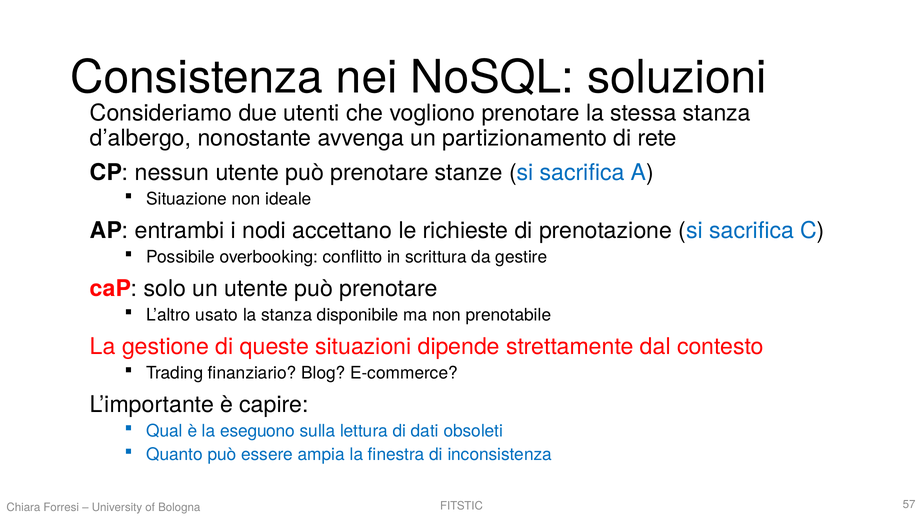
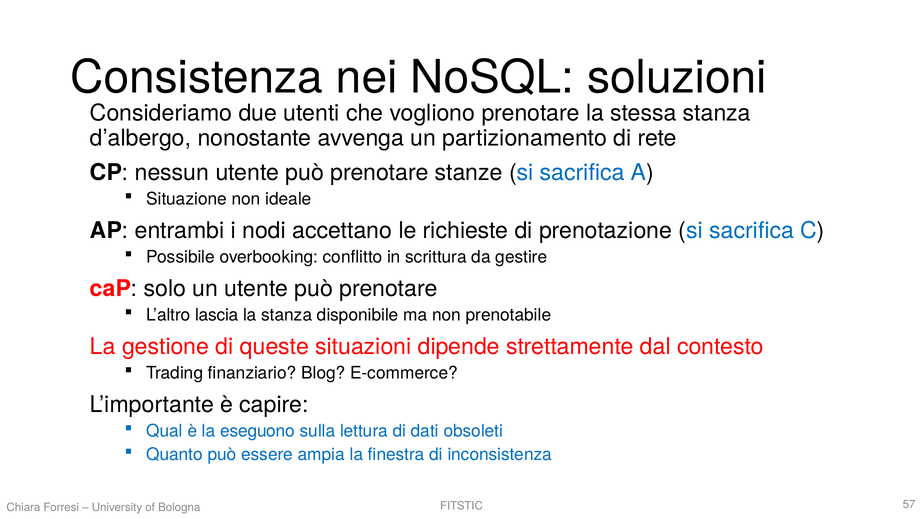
usato: usato -> lascia (217, 315)
